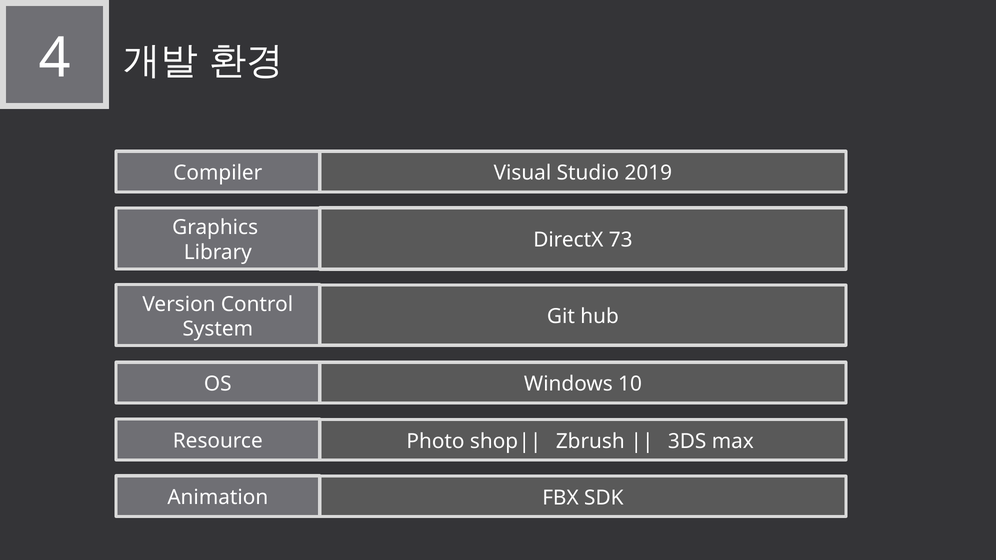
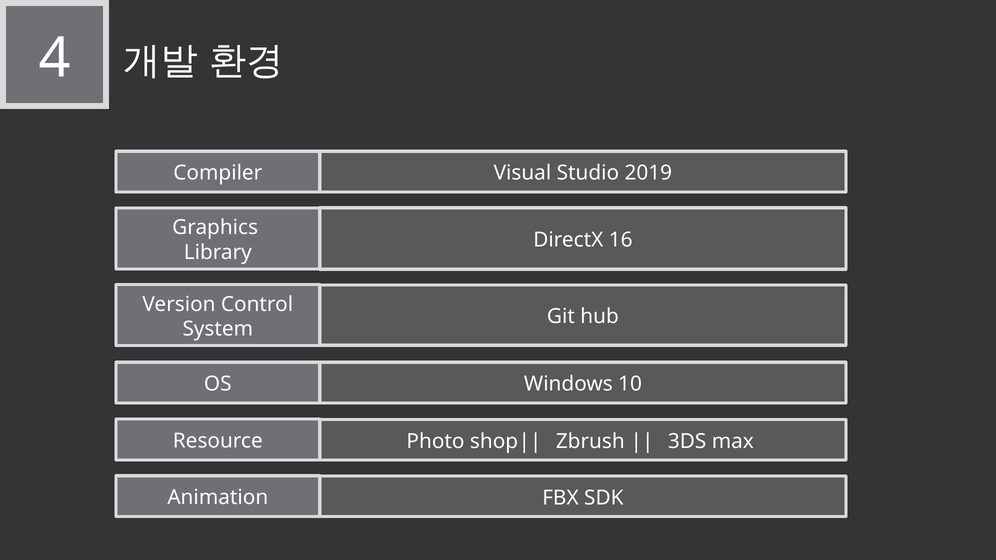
73: 73 -> 16 (621, 240)
